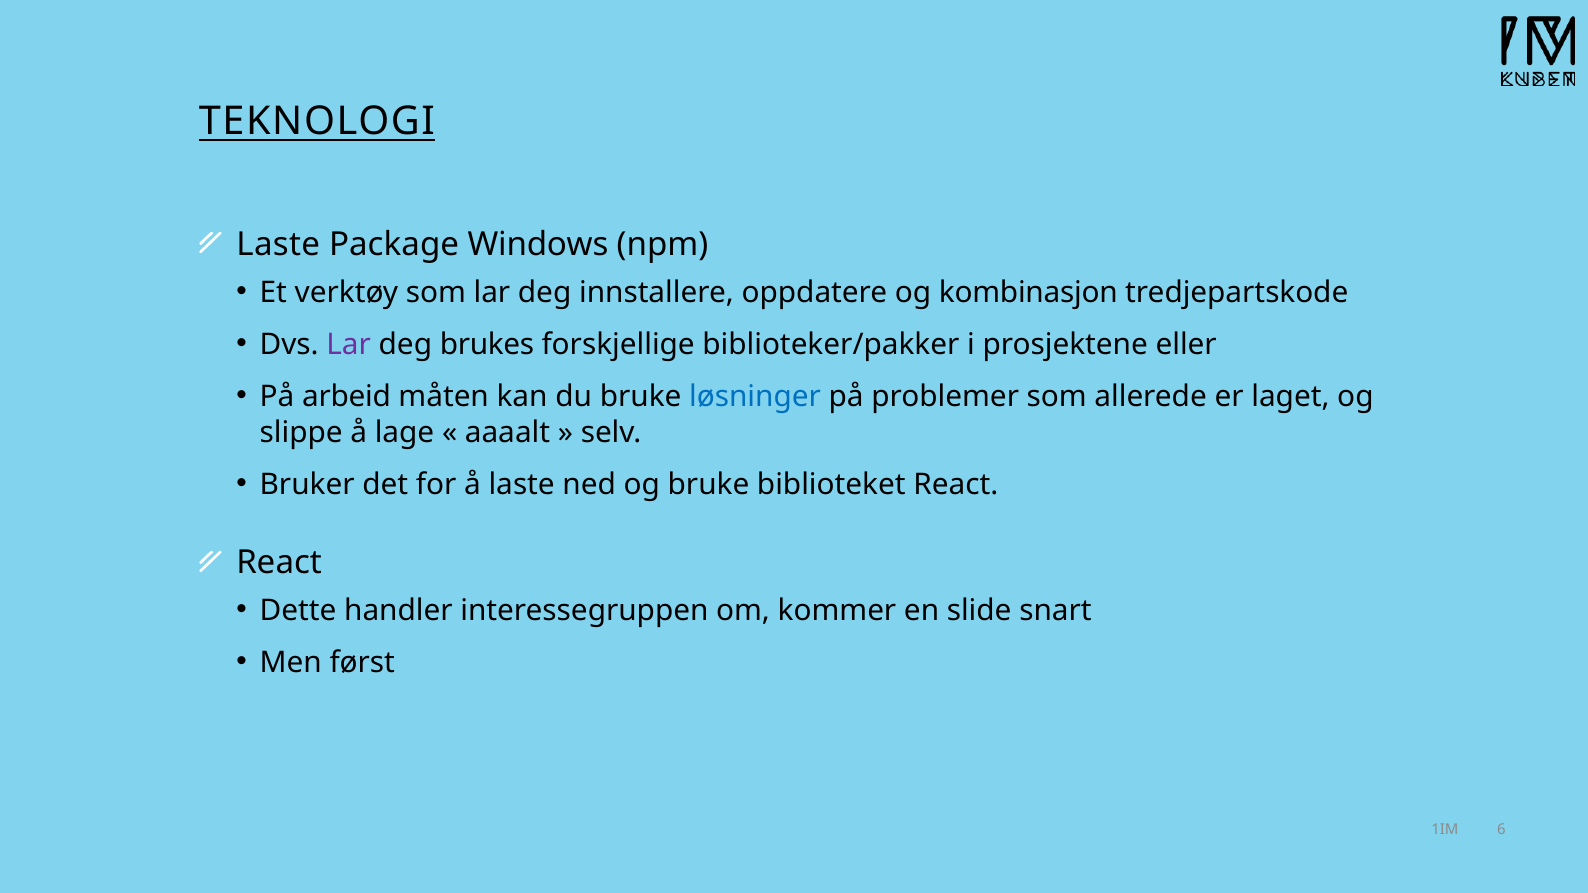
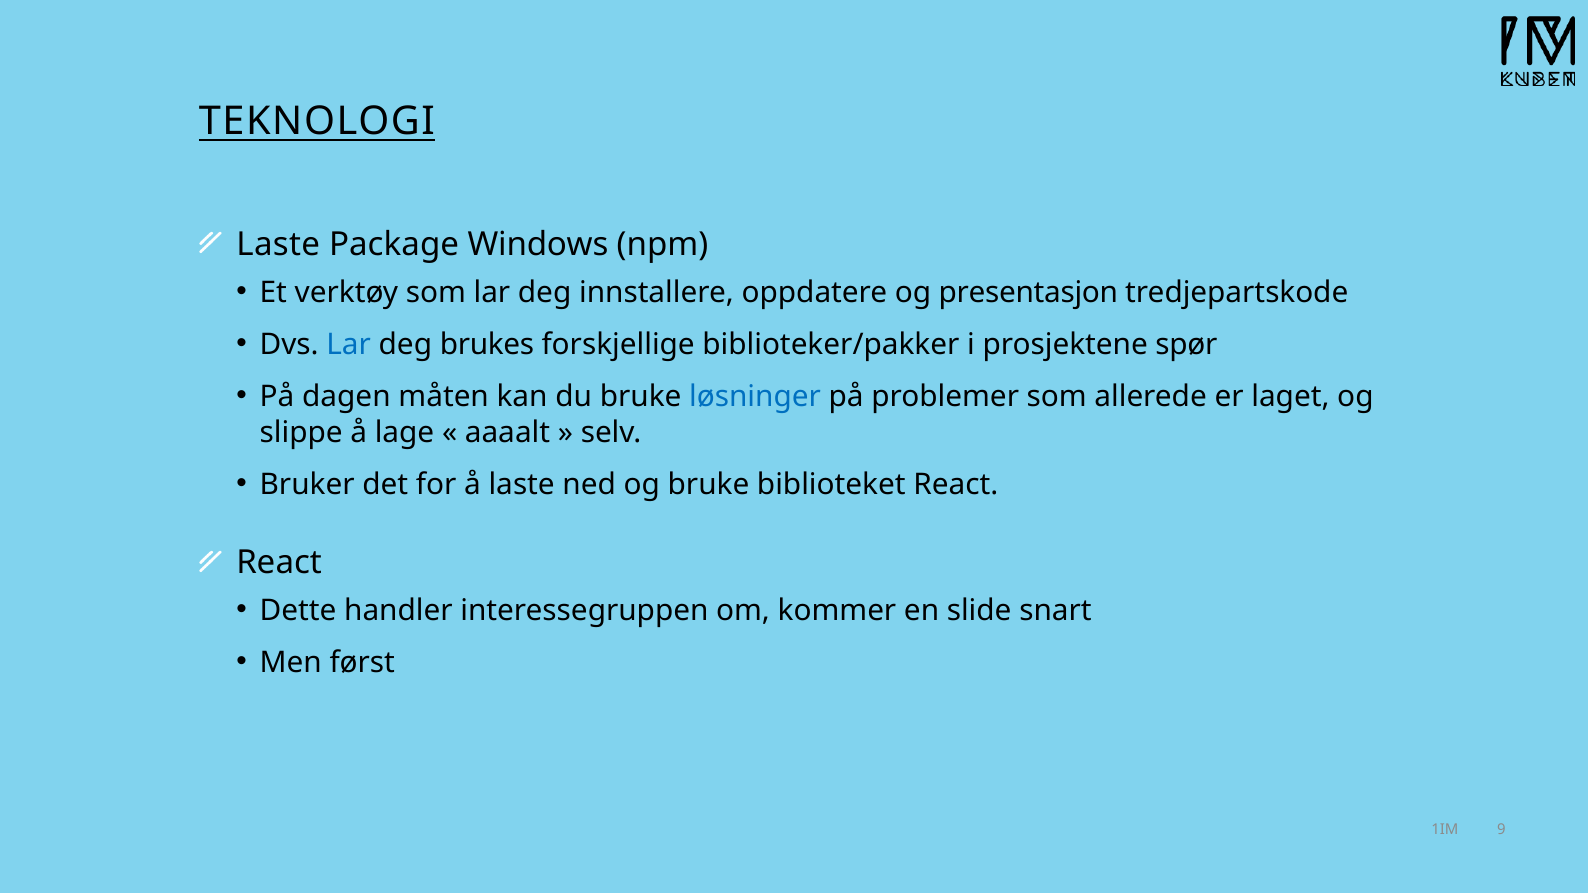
kombinasjon: kombinasjon -> presentasjon (1028, 292)
Lar colour: purple -> blue (349, 345)
eller: eller -> spør (1186, 345)
arbeid: arbeid -> dagen (346, 397)
6: 6 -> 9 (1501, 830)
